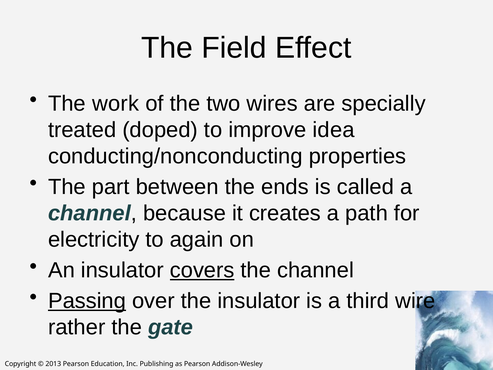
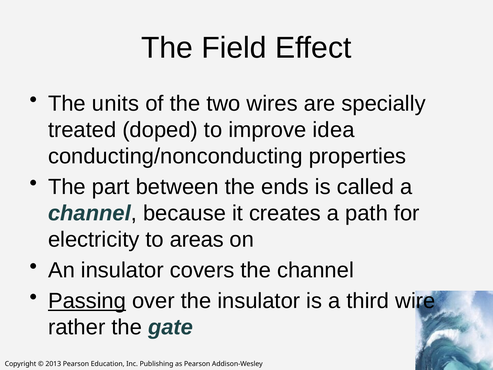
work: work -> units (116, 103)
again: again -> areas (197, 239)
covers underline: present -> none (202, 270)
